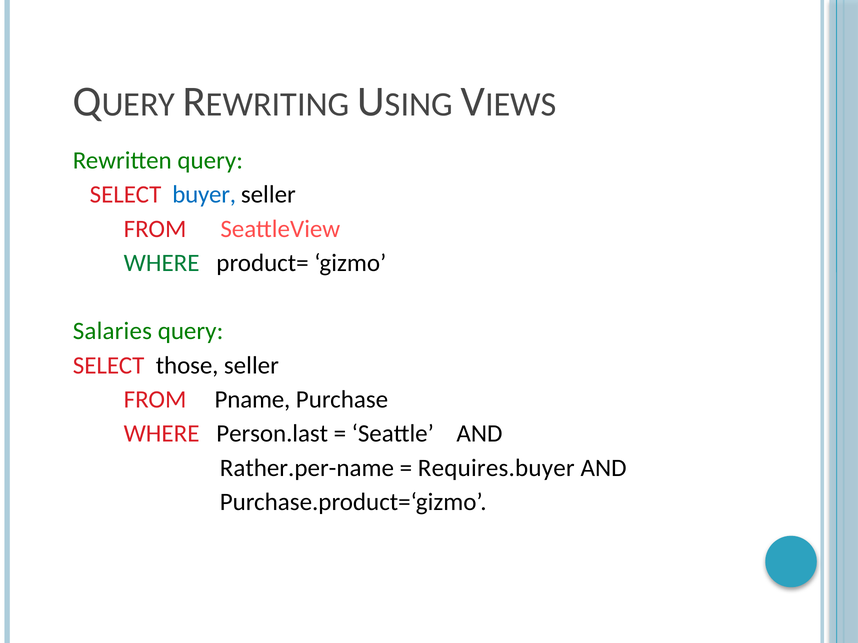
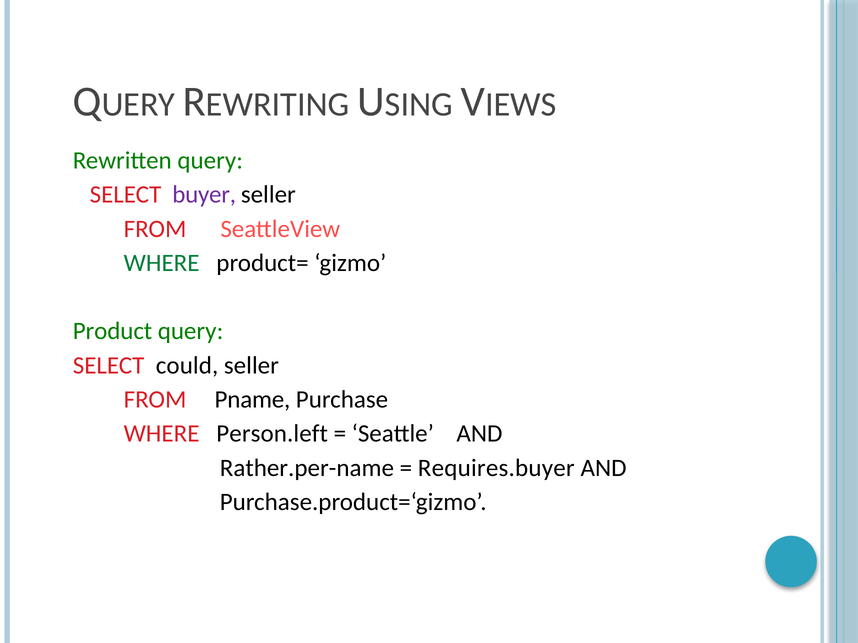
buyer colour: blue -> purple (204, 195)
Salaries: Salaries -> Product (112, 331)
those: those -> could (187, 366)
Person.last: Person.last -> Person.left (272, 434)
